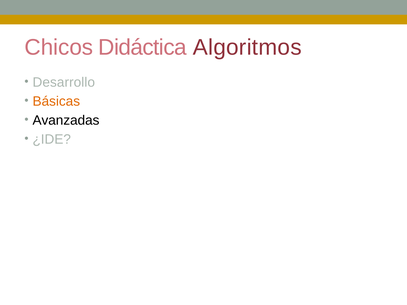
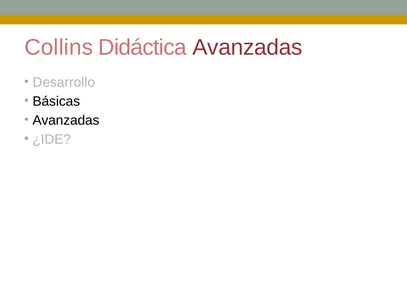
Chicos: Chicos -> Collins (59, 47)
Didáctica Algoritmos: Algoritmos -> Avanzadas (247, 47)
Básicas colour: orange -> black (56, 101)
